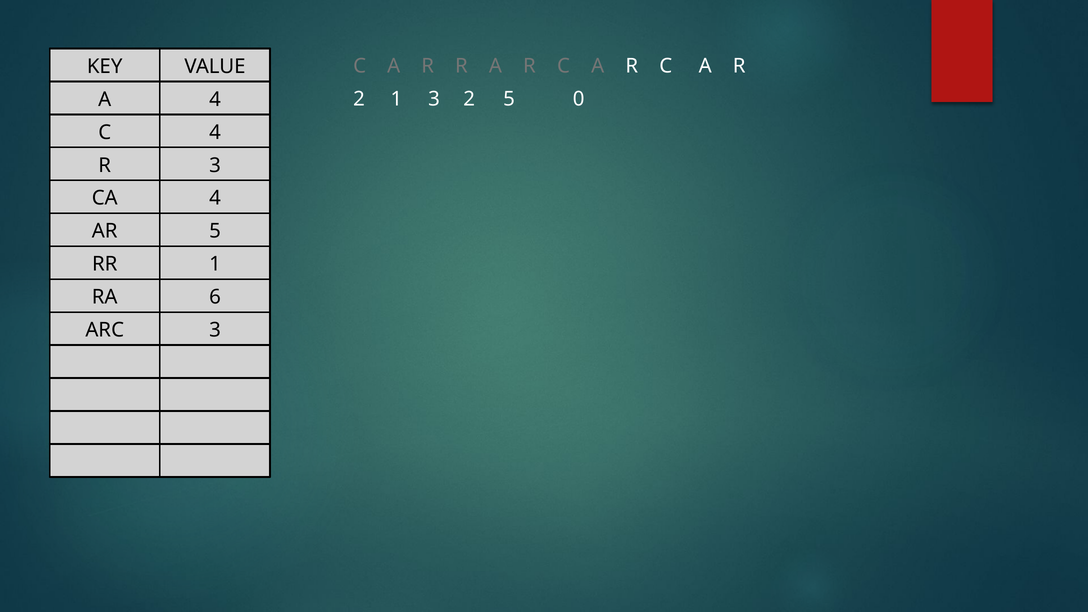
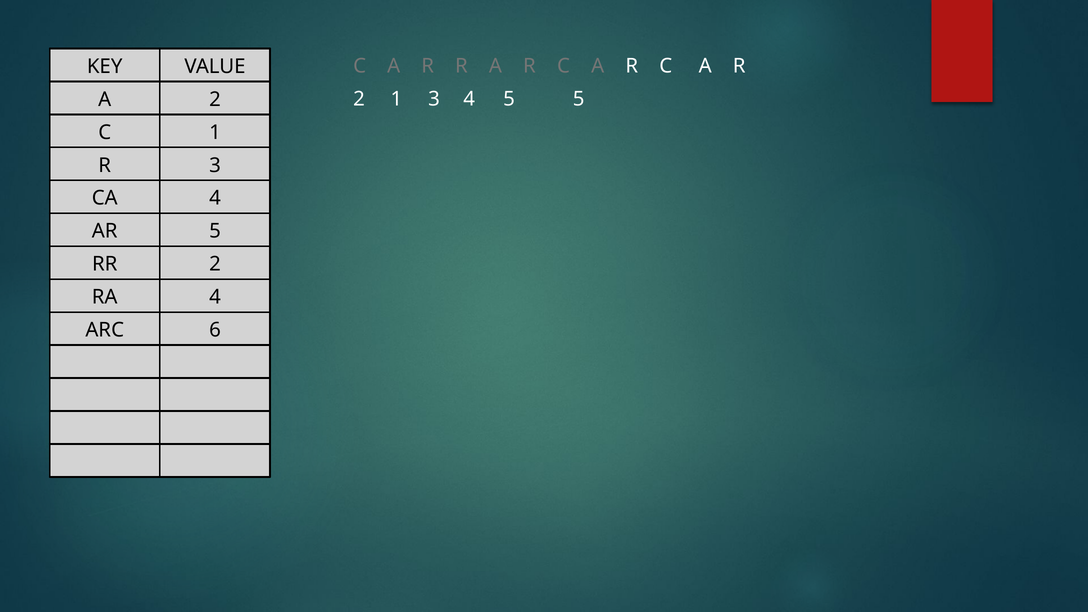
1 3 2: 2 -> 4 (469, 99)
5 0: 0 -> 5 (579, 99)
A 4: 4 -> 2 (215, 99)
C 4: 4 -> 1 (215, 132)
RR 1: 1 -> 2 (215, 264)
RA 6: 6 -> 4 (215, 297)
ARC 3: 3 -> 6 (215, 330)
